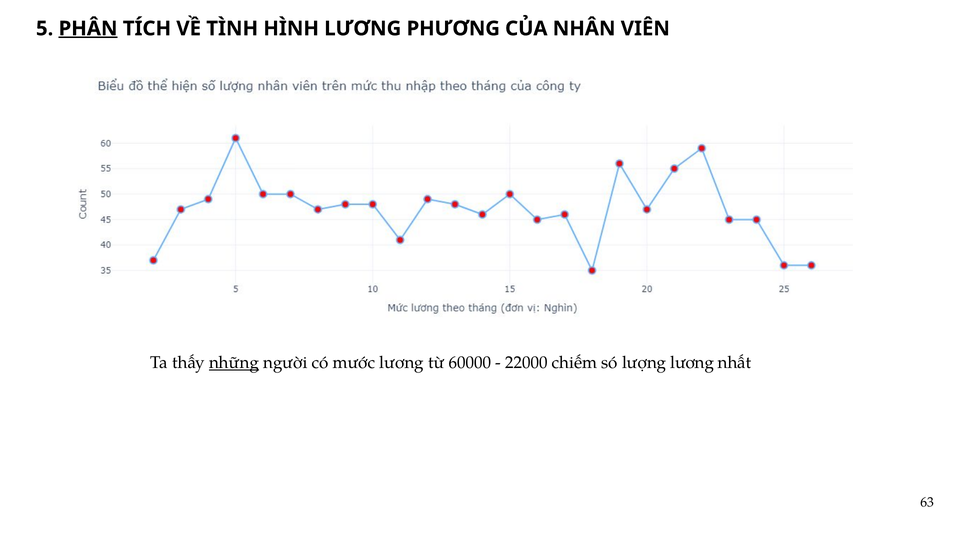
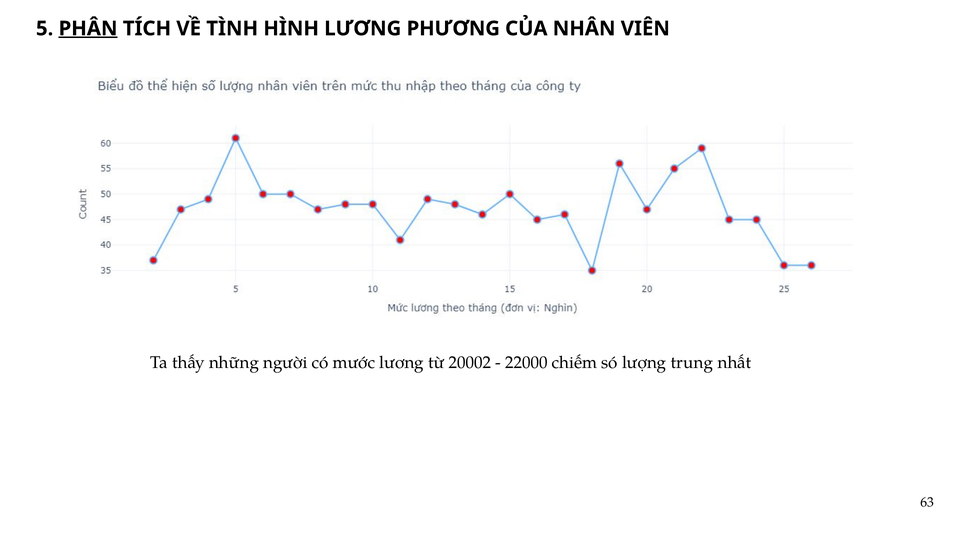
những underline: present -> none (234, 363)
60000: 60000 -> 20002 (470, 363)
lượng lương: lương -> trung (692, 363)
